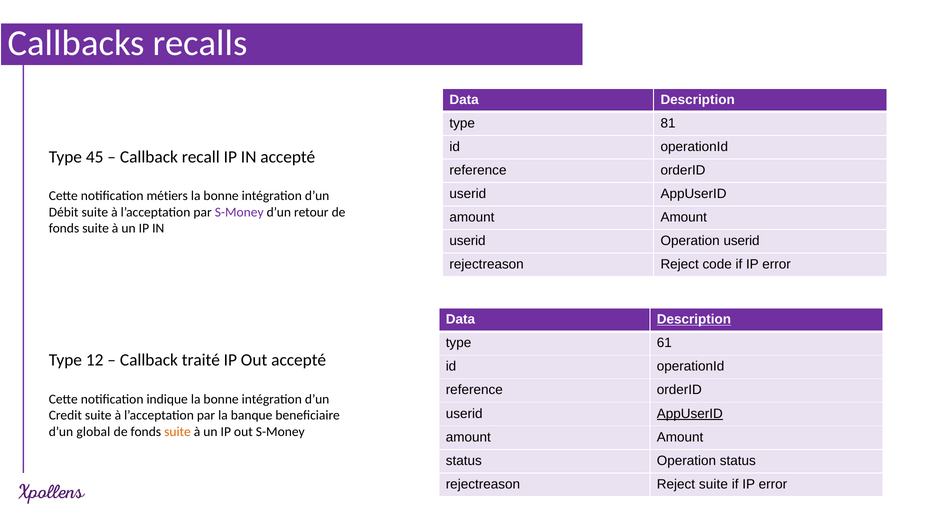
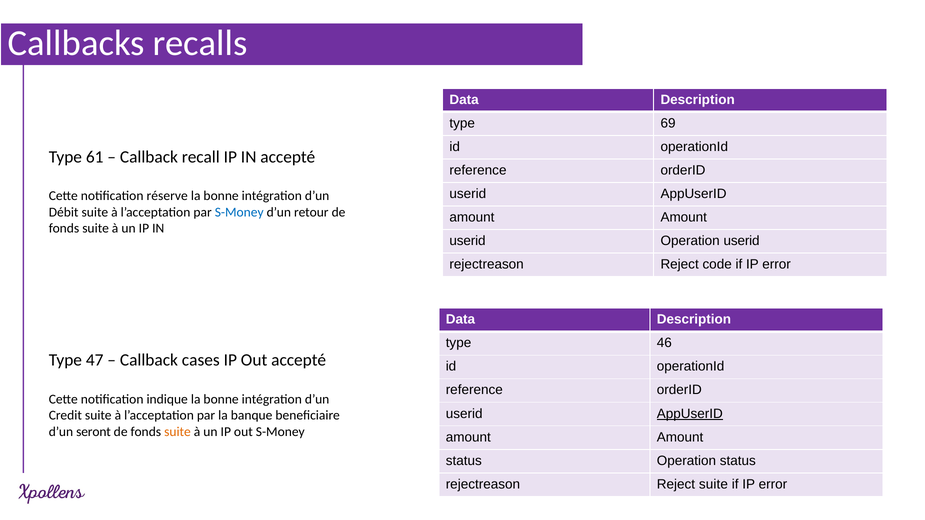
81: 81 -> 69 (668, 123)
45: 45 -> 61 (95, 157)
métiers: métiers -> réserve (167, 196)
S-Money colour: purple -> blue (239, 212)
Description underline: present -> none (694, 320)
61: 61 -> 46 (664, 343)
12: 12 -> 47 (95, 360)
traité: traité -> cases (201, 360)
global: global -> seront (94, 432)
